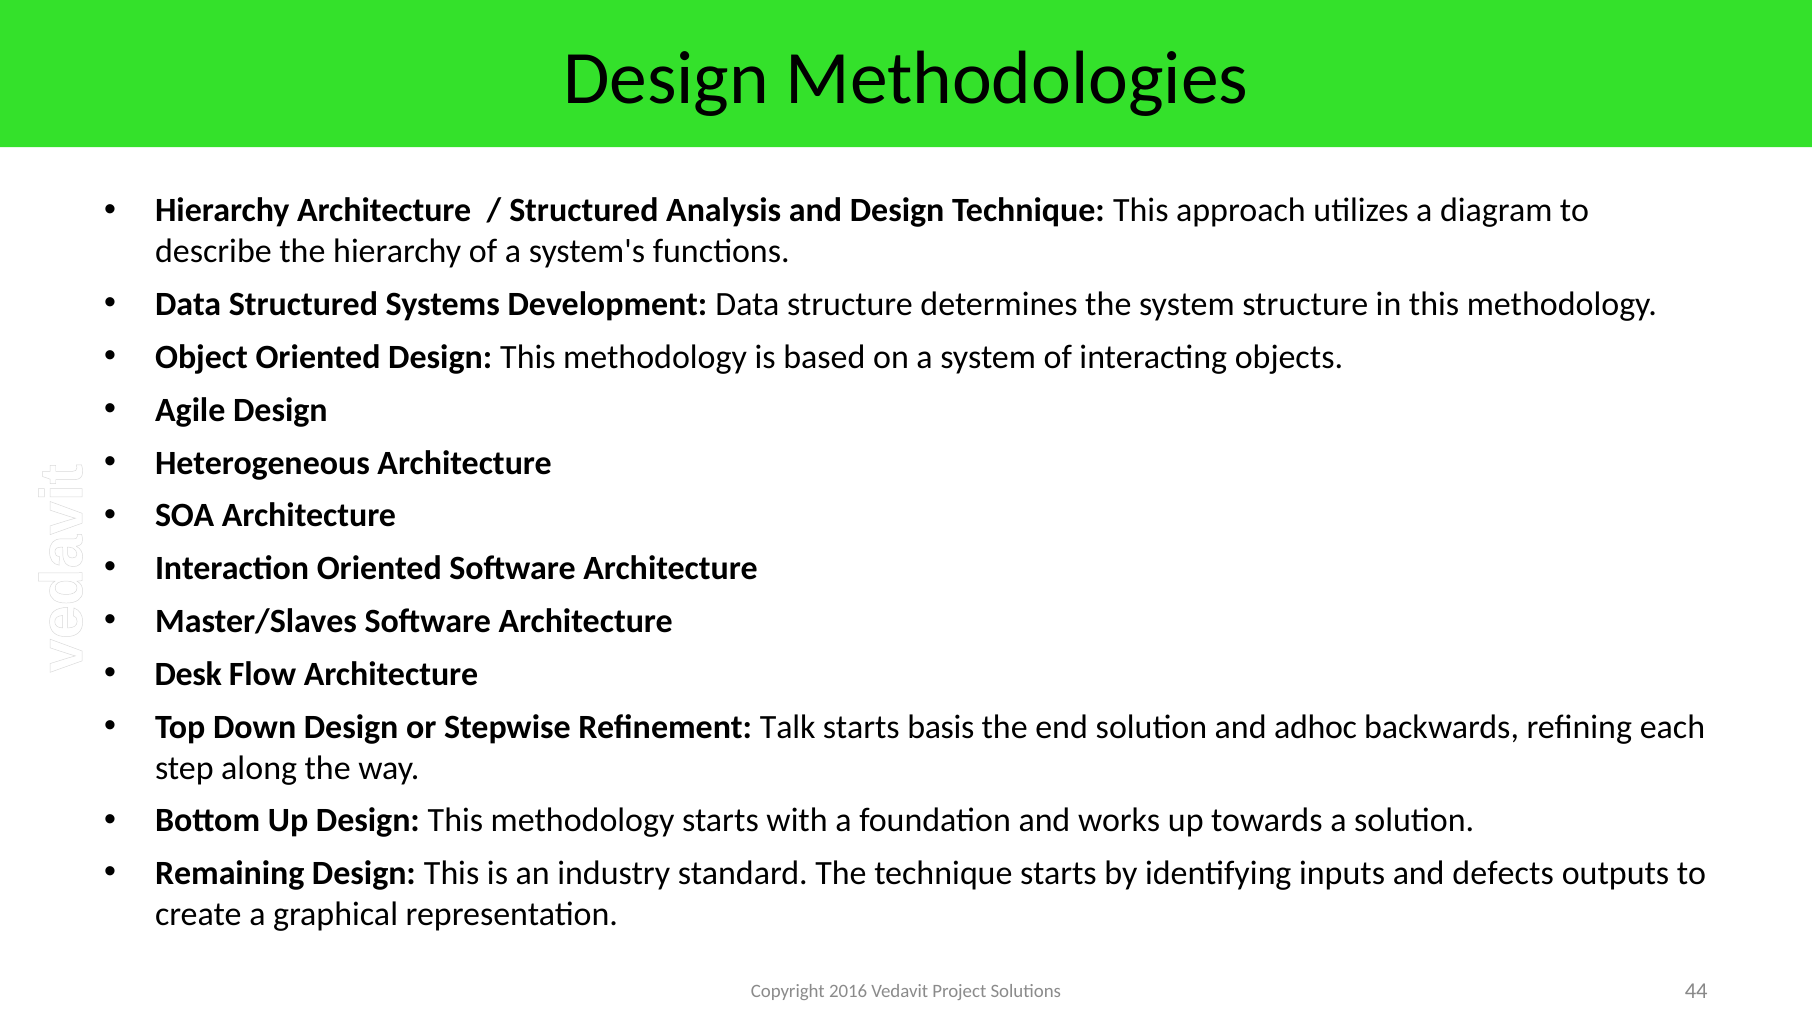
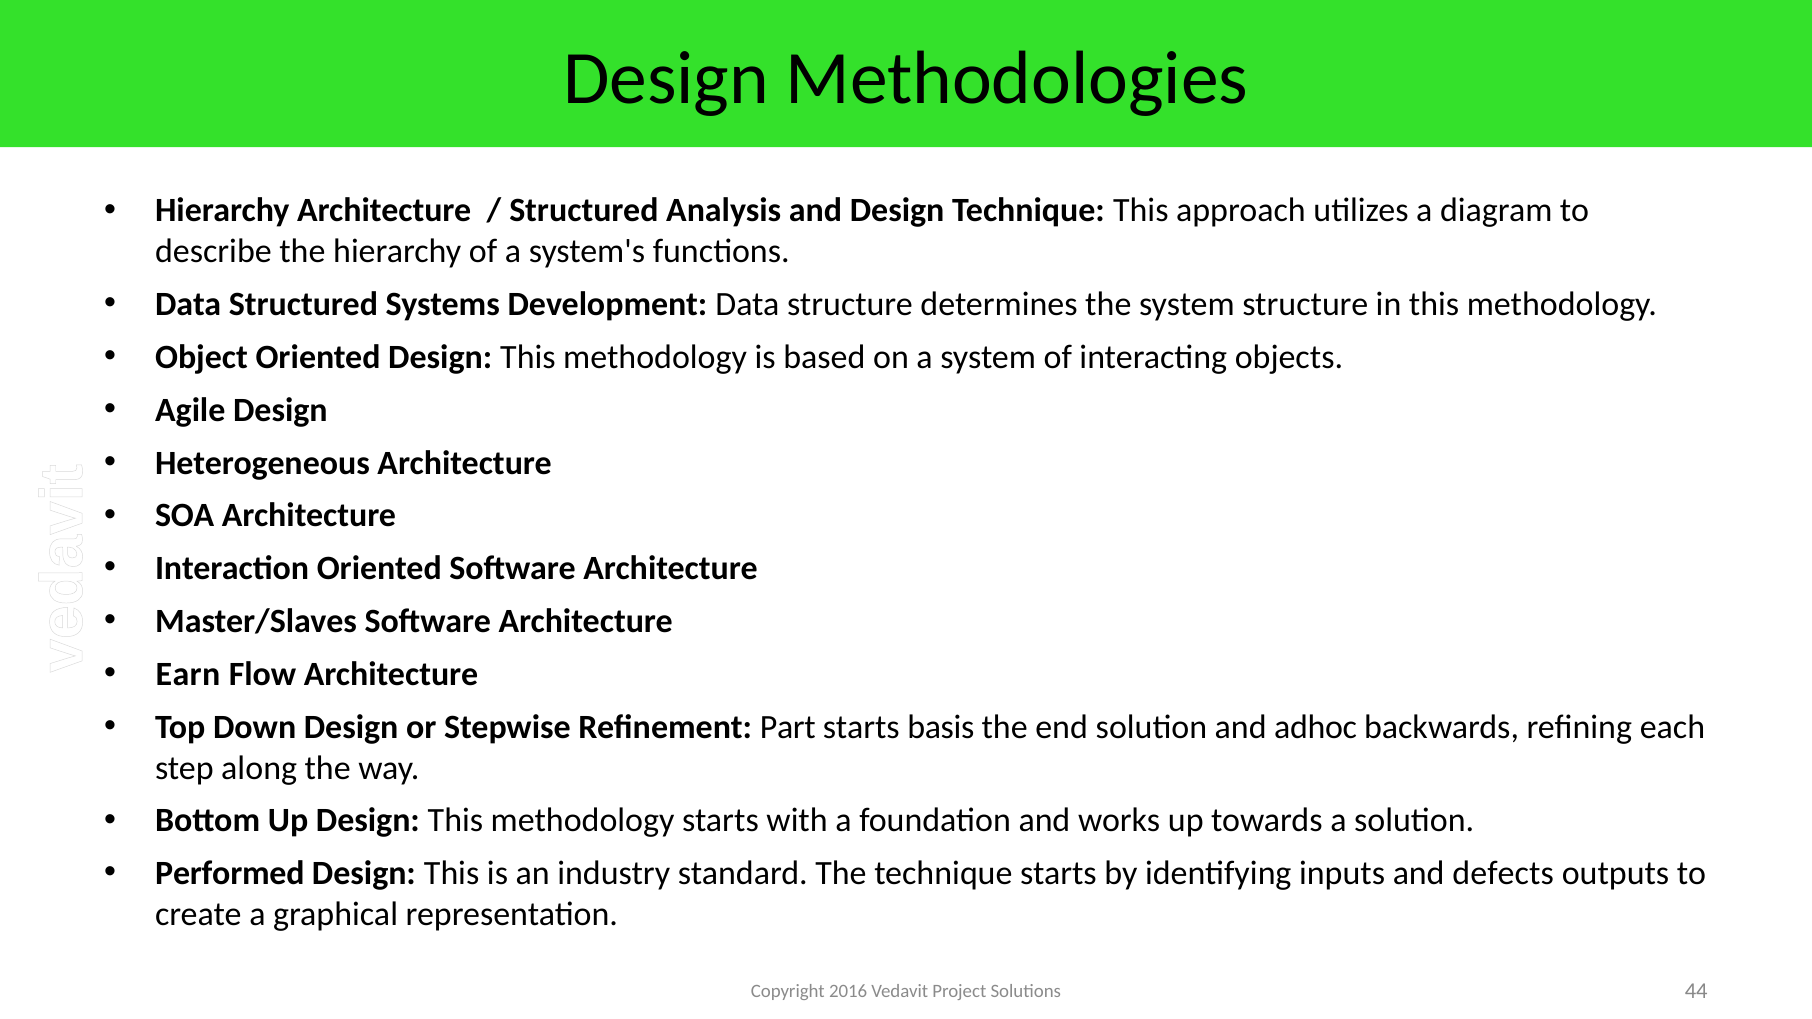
Desk: Desk -> Earn (188, 674)
Talk: Talk -> Part (788, 727)
Remaining: Remaining -> Performed (230, 874)
